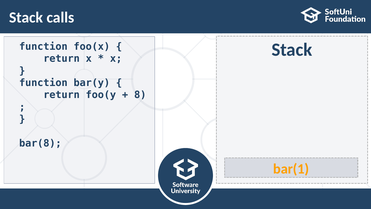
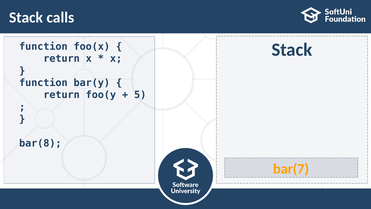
8: 8 -> 5 (140, 95)
bar(1: bar(1 -> bar(7 (291, 169)
